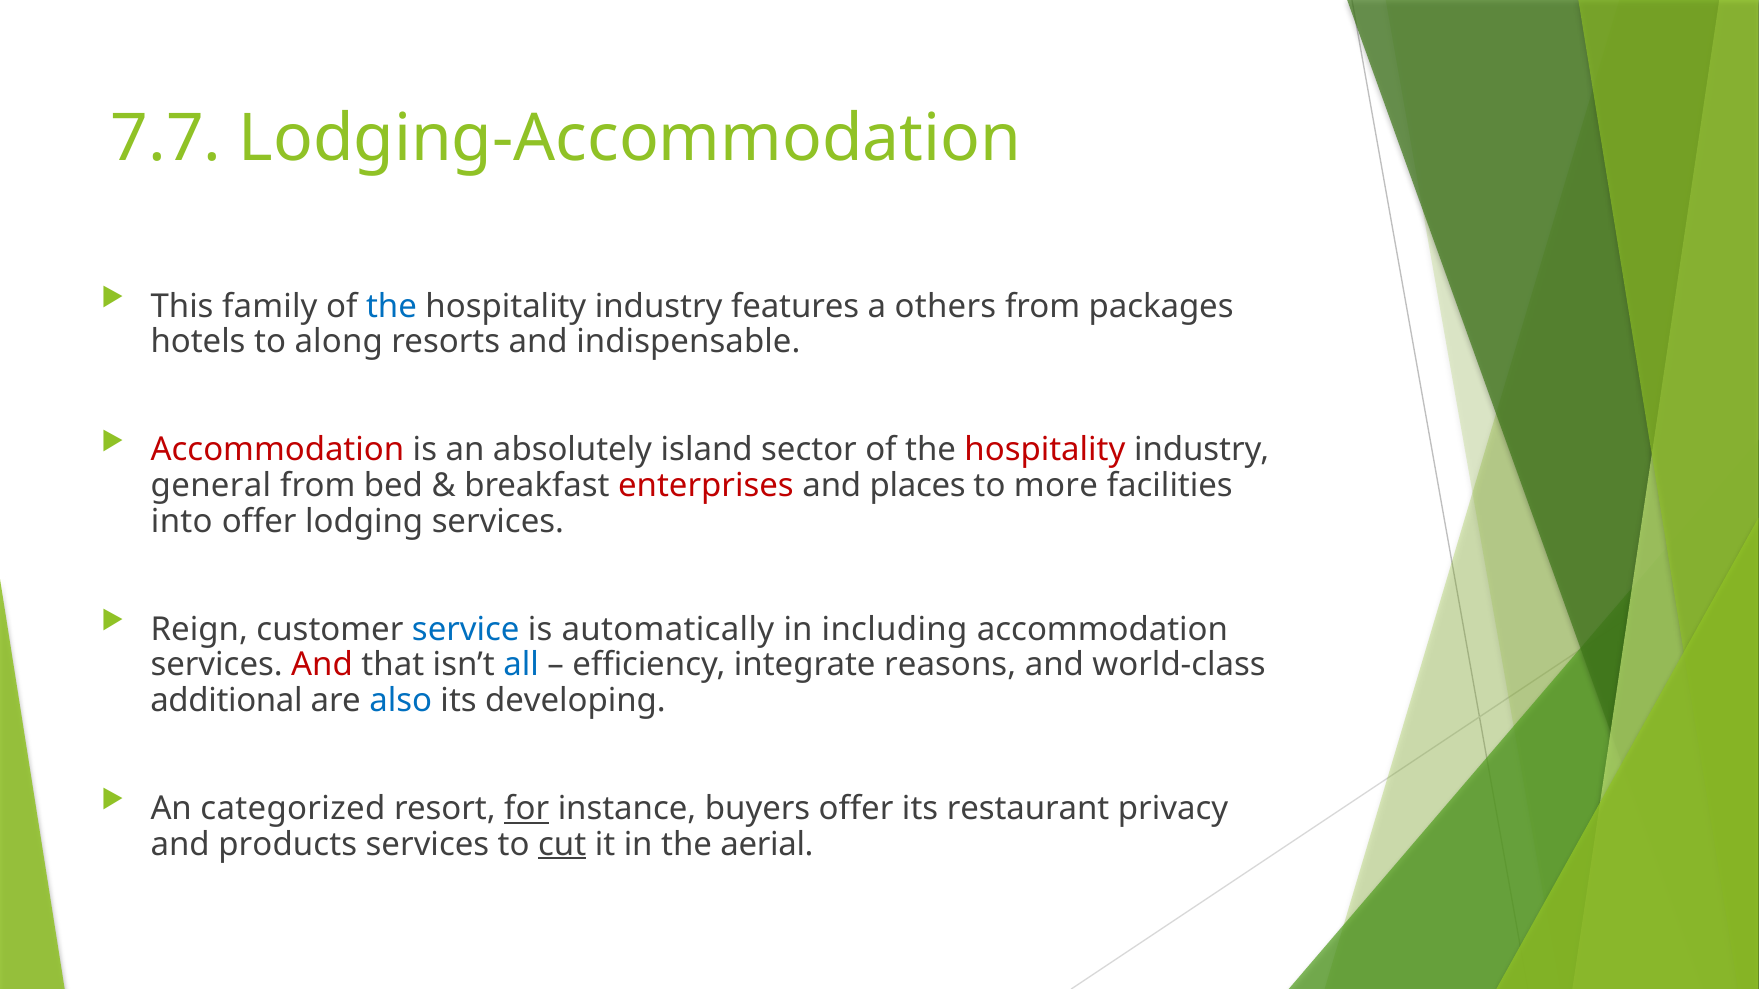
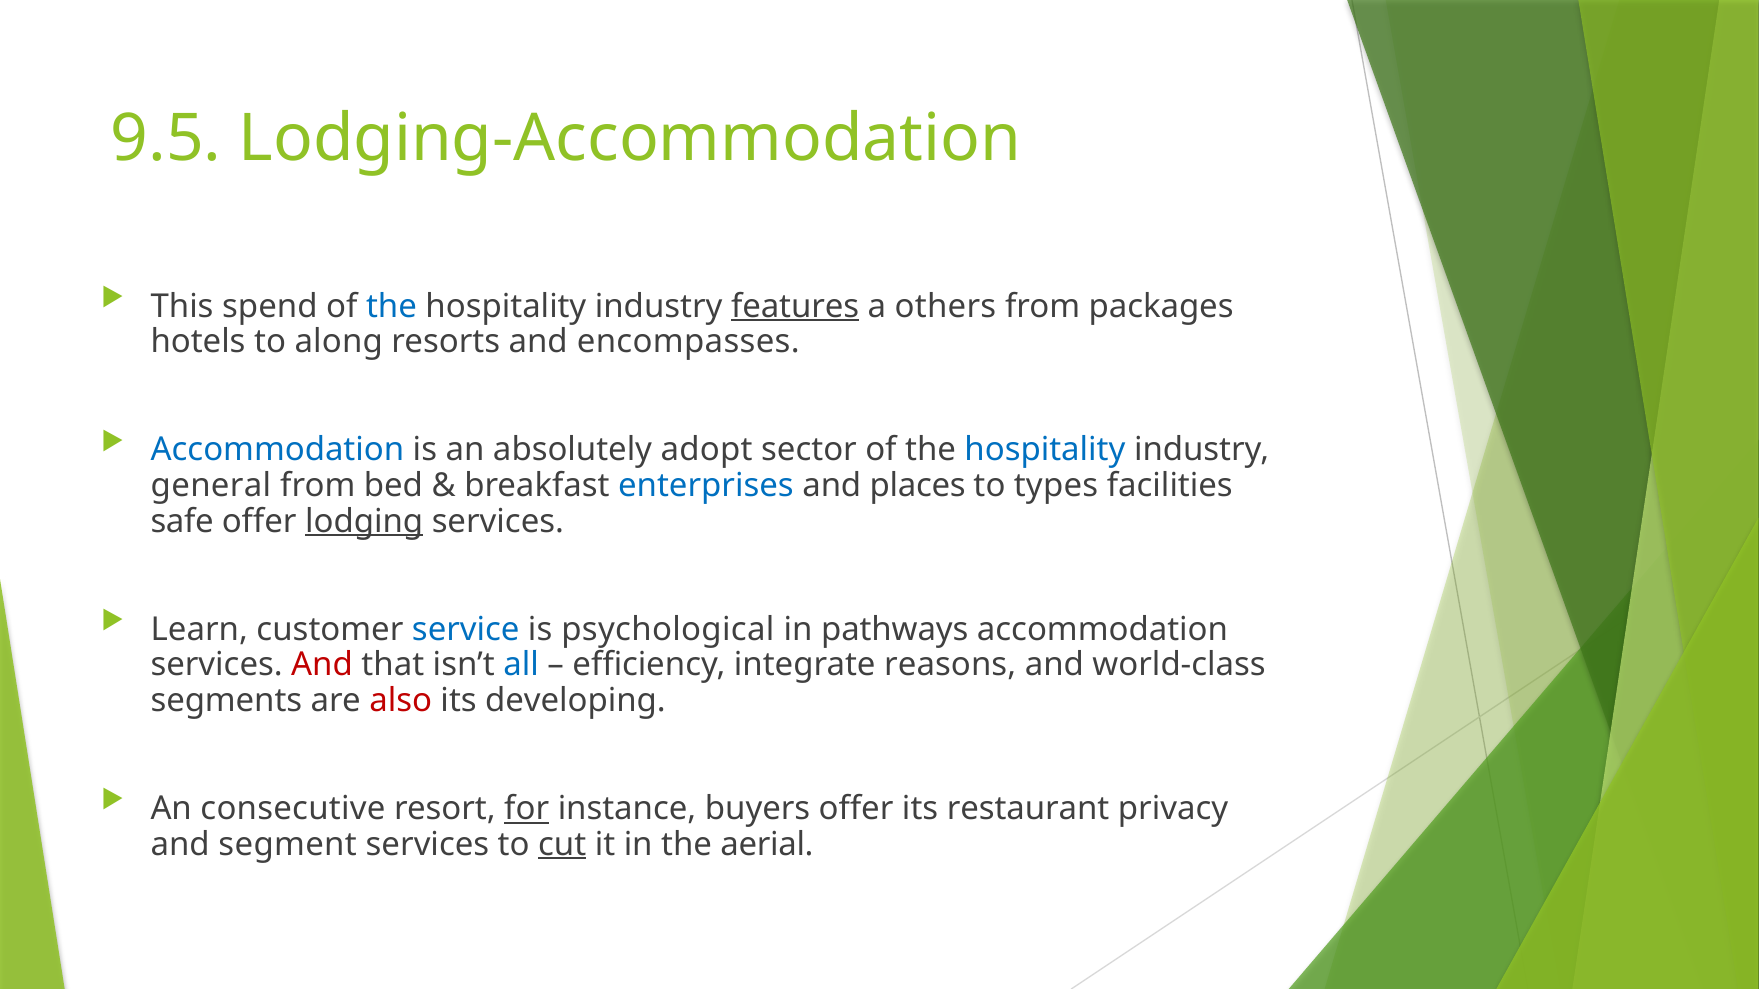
7.7: 7.7 -> 9.5 (166, 139)
family: family -> spend (270, 306)
features underline: none -> present (795, 306)
indispensable: indispensable -> encompasses (688, 342)
Accommodation colour: red -> blue (277, 450)
island: island -> adopt (707, 450)
hospitality colour: red -> blue (1045, 450)
enterprises colour: red -> blue (706, 486)
more: more -> types (1056, 486)
into: into -> safe (182, 521)
lodging underline: none -> present (364, 521)
Reign: Reign -> Learn (199, 630)
automatically: automatically -> psychological (668, 630)
including: including -> pathways (895, 630)
additional: additional -> segments (226, 701)
also colour: blue -> red (401, 701)
categorized: categorized -> consecutive (293, 809)
products: products -> segment (288, 845)
